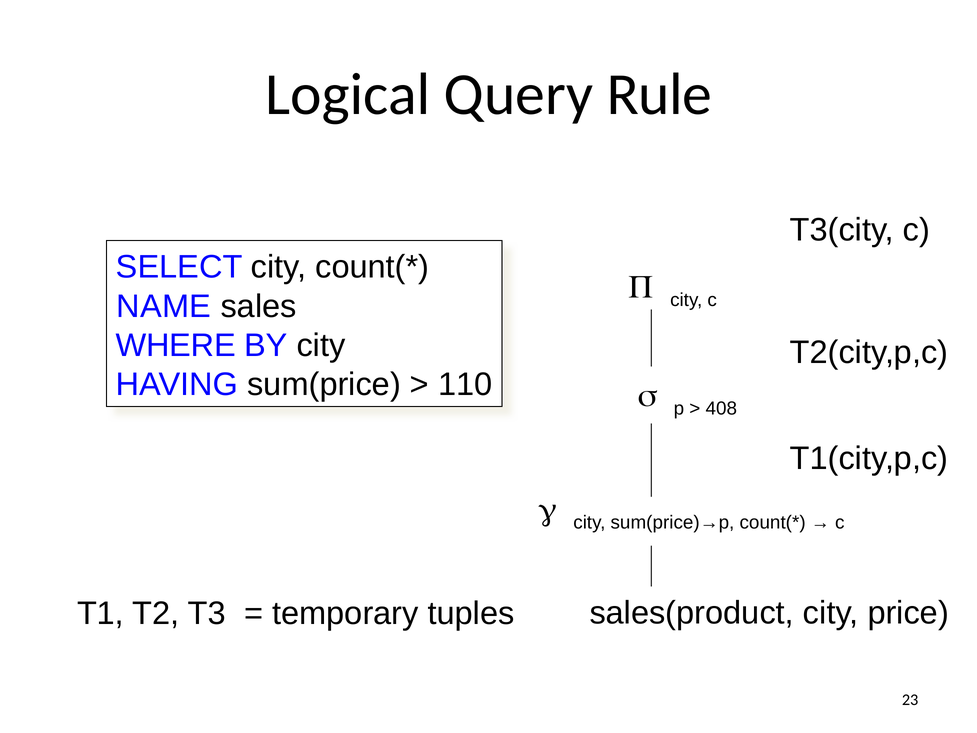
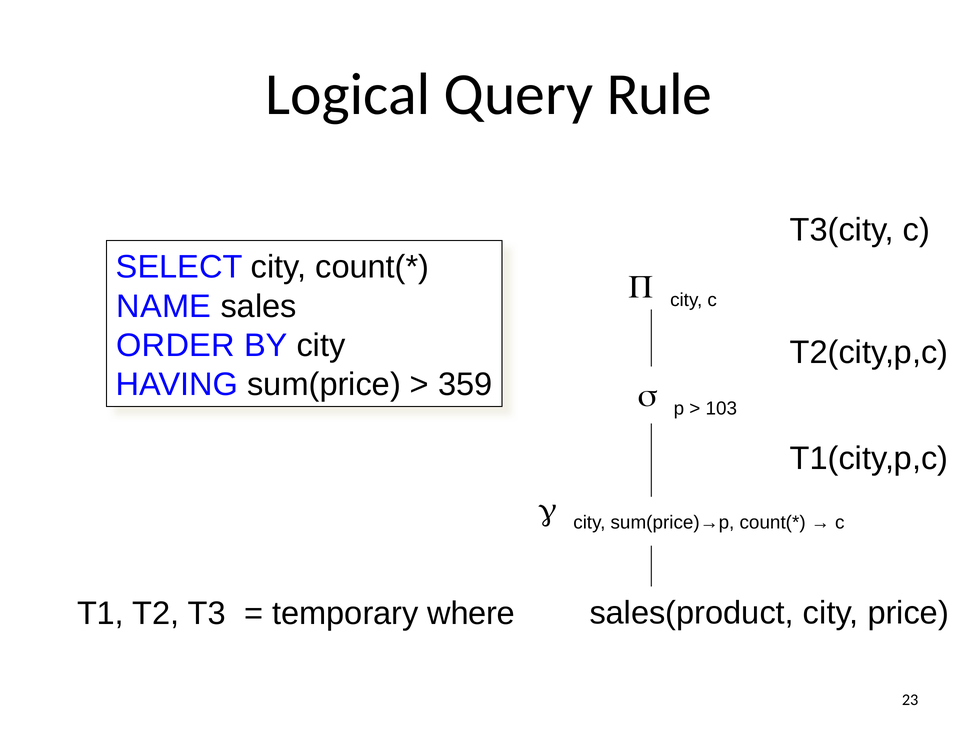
WHERE: WHERE -> ORDER (175, 345)
110: 110 -> 359 (465, 384)
408: 408 -> 103 (721, 408)
tuples: tuples -> where (471, 613)
